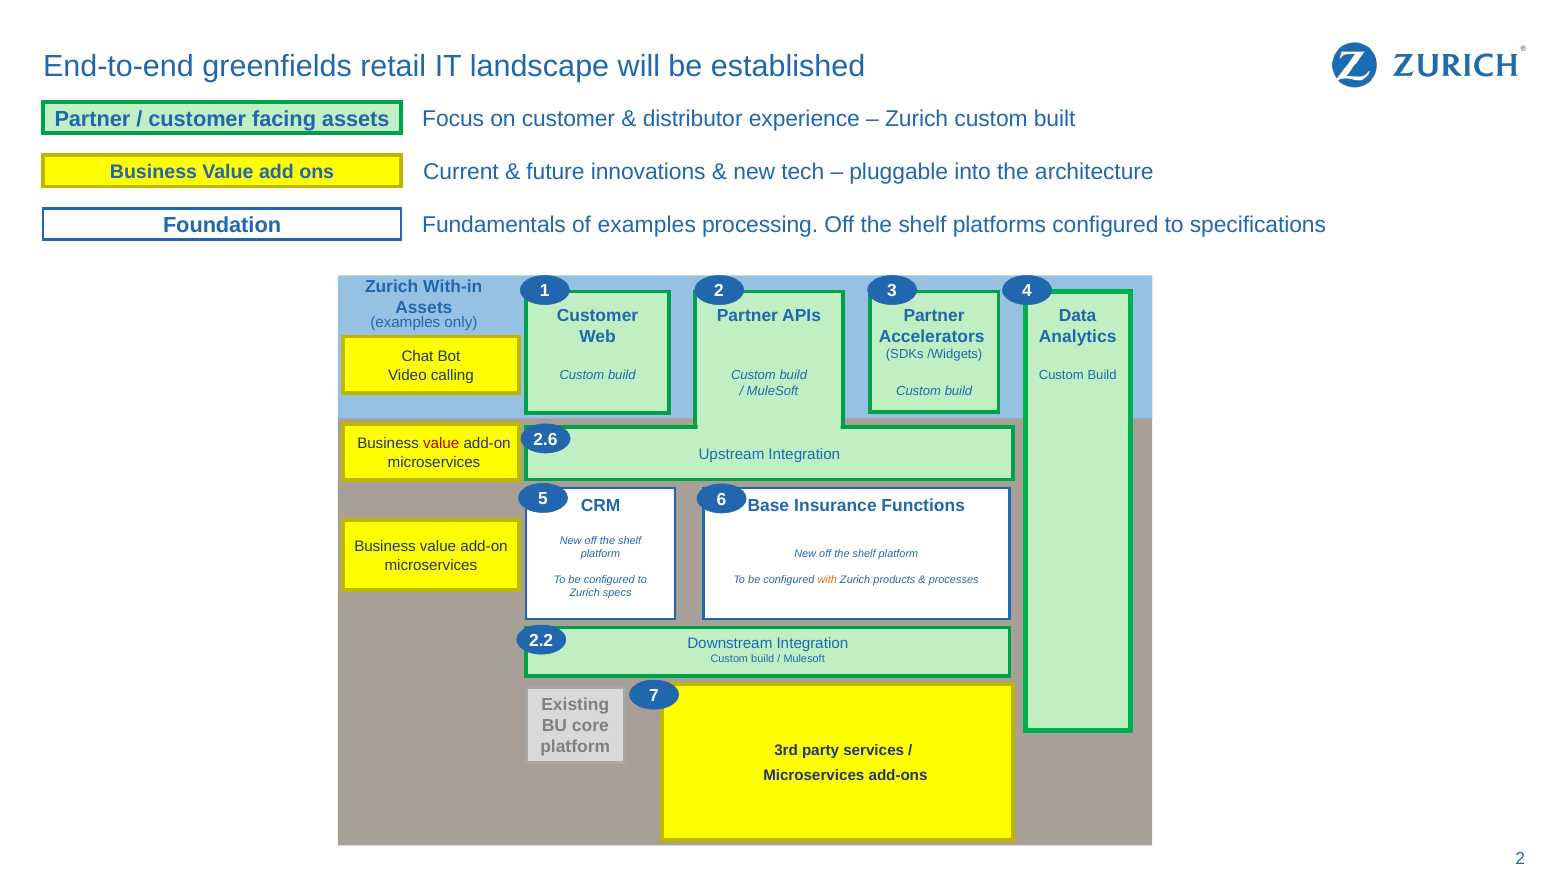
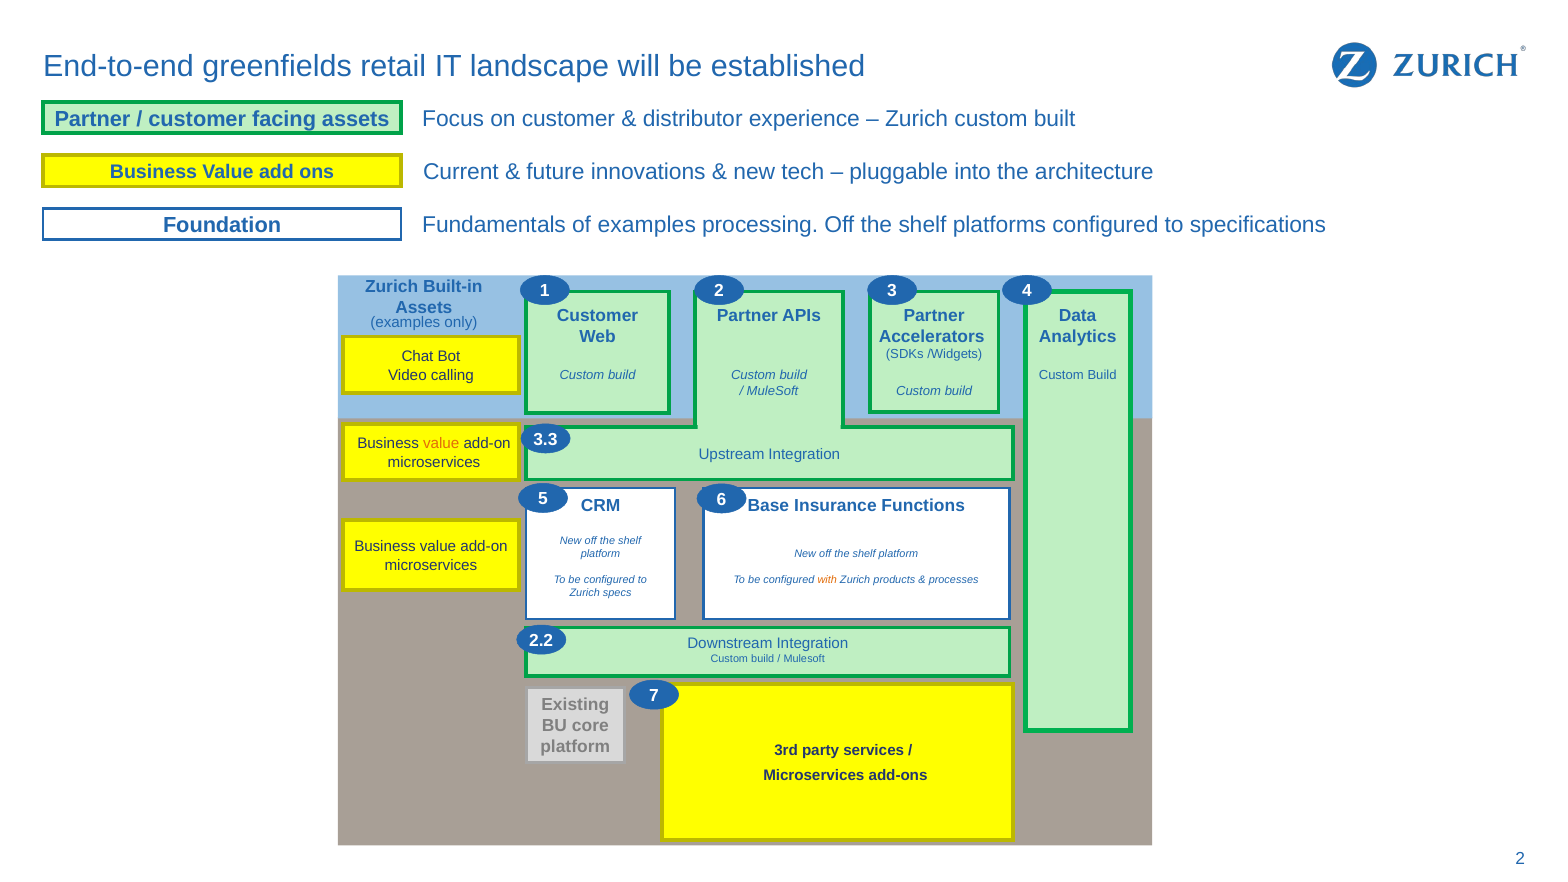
With-in: With-in -> Built-in (453, 287)
2.6: 2.6 -> 3.3 (545, 440)
value colour: red -> orange (441, 444)
